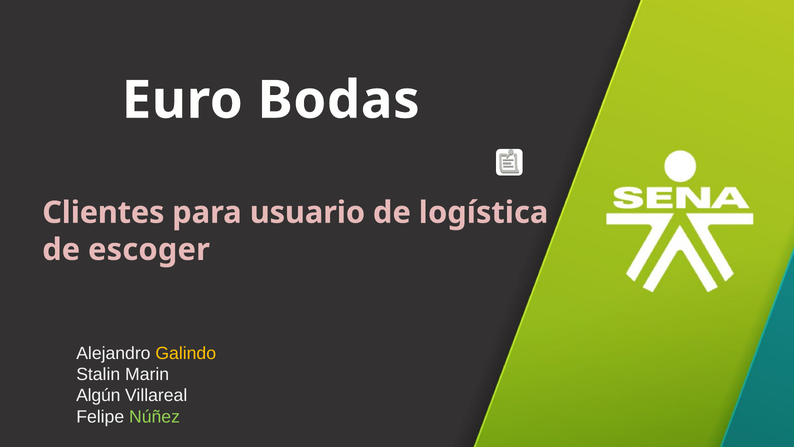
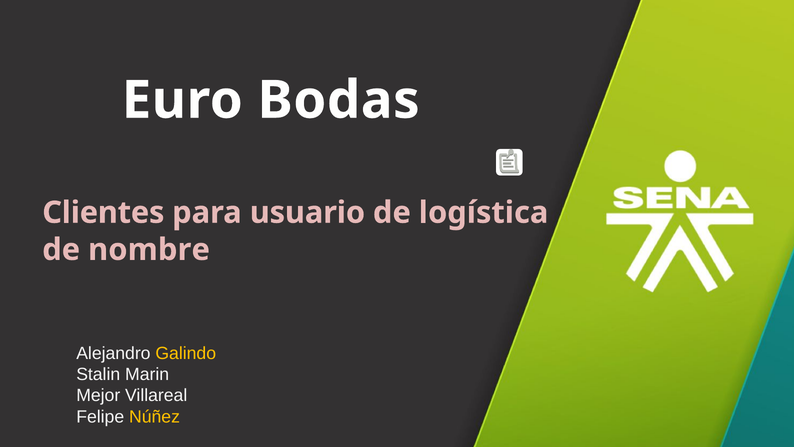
escoger: escoger -> nombre (149, 250)
Algún: Algún -> Mejor (98, 395)
Núñez colour: light green -> yellow (155, 417)
